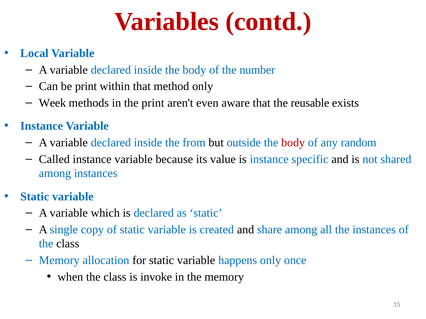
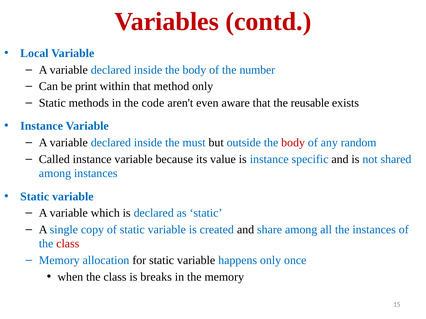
Week: Week -> Static (52, 103)
the print: print -> code (153, 103)
from: from -> must (194, 143)
class colour: black -> red (68, 244)
invoke: invoke -> breaks (156, 277)
